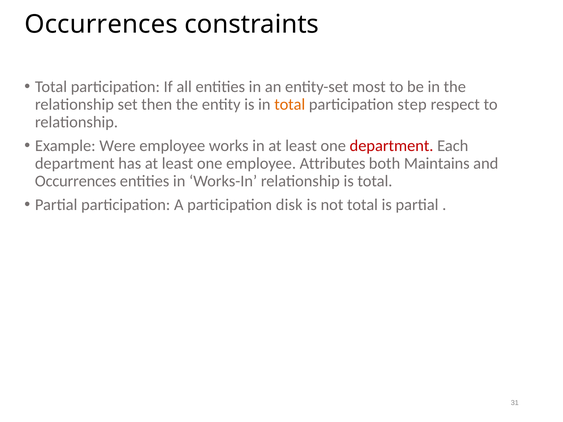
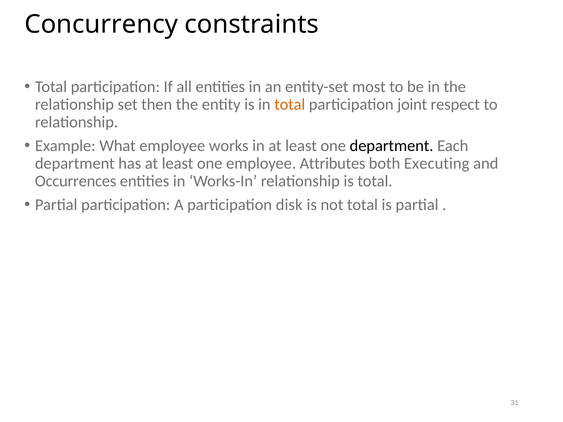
Occurrences: Occurrences -> Concurrency (101, 24)
step: step -> joint (412, 104)
Were: Were -> What (118, 146)
department colour: red -> black (392, 146)
Maintains: Maintains -> Executing (437, 163)
